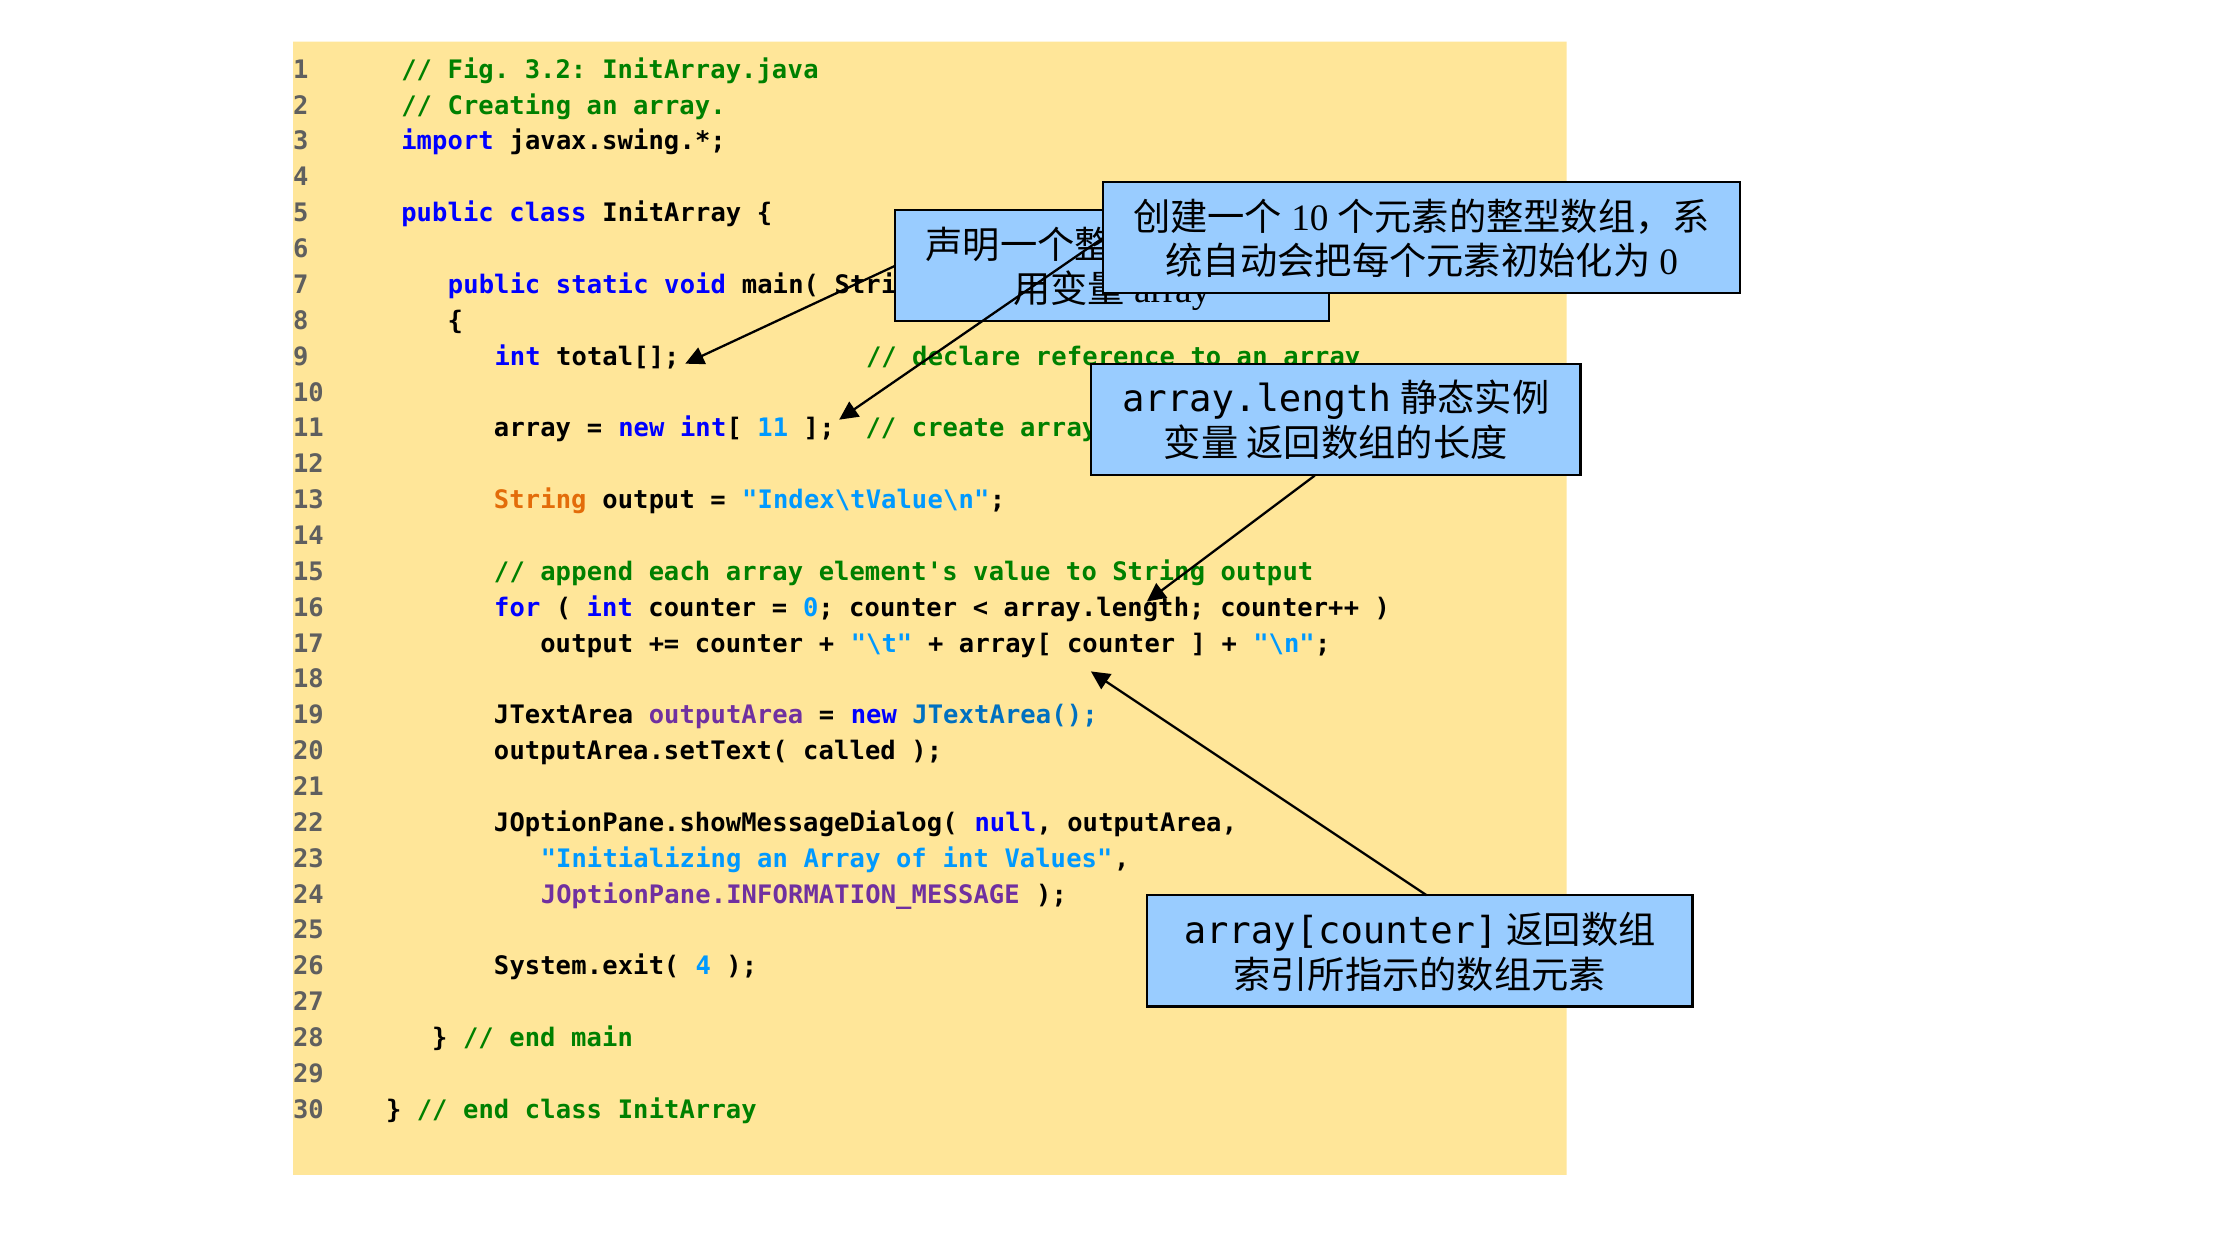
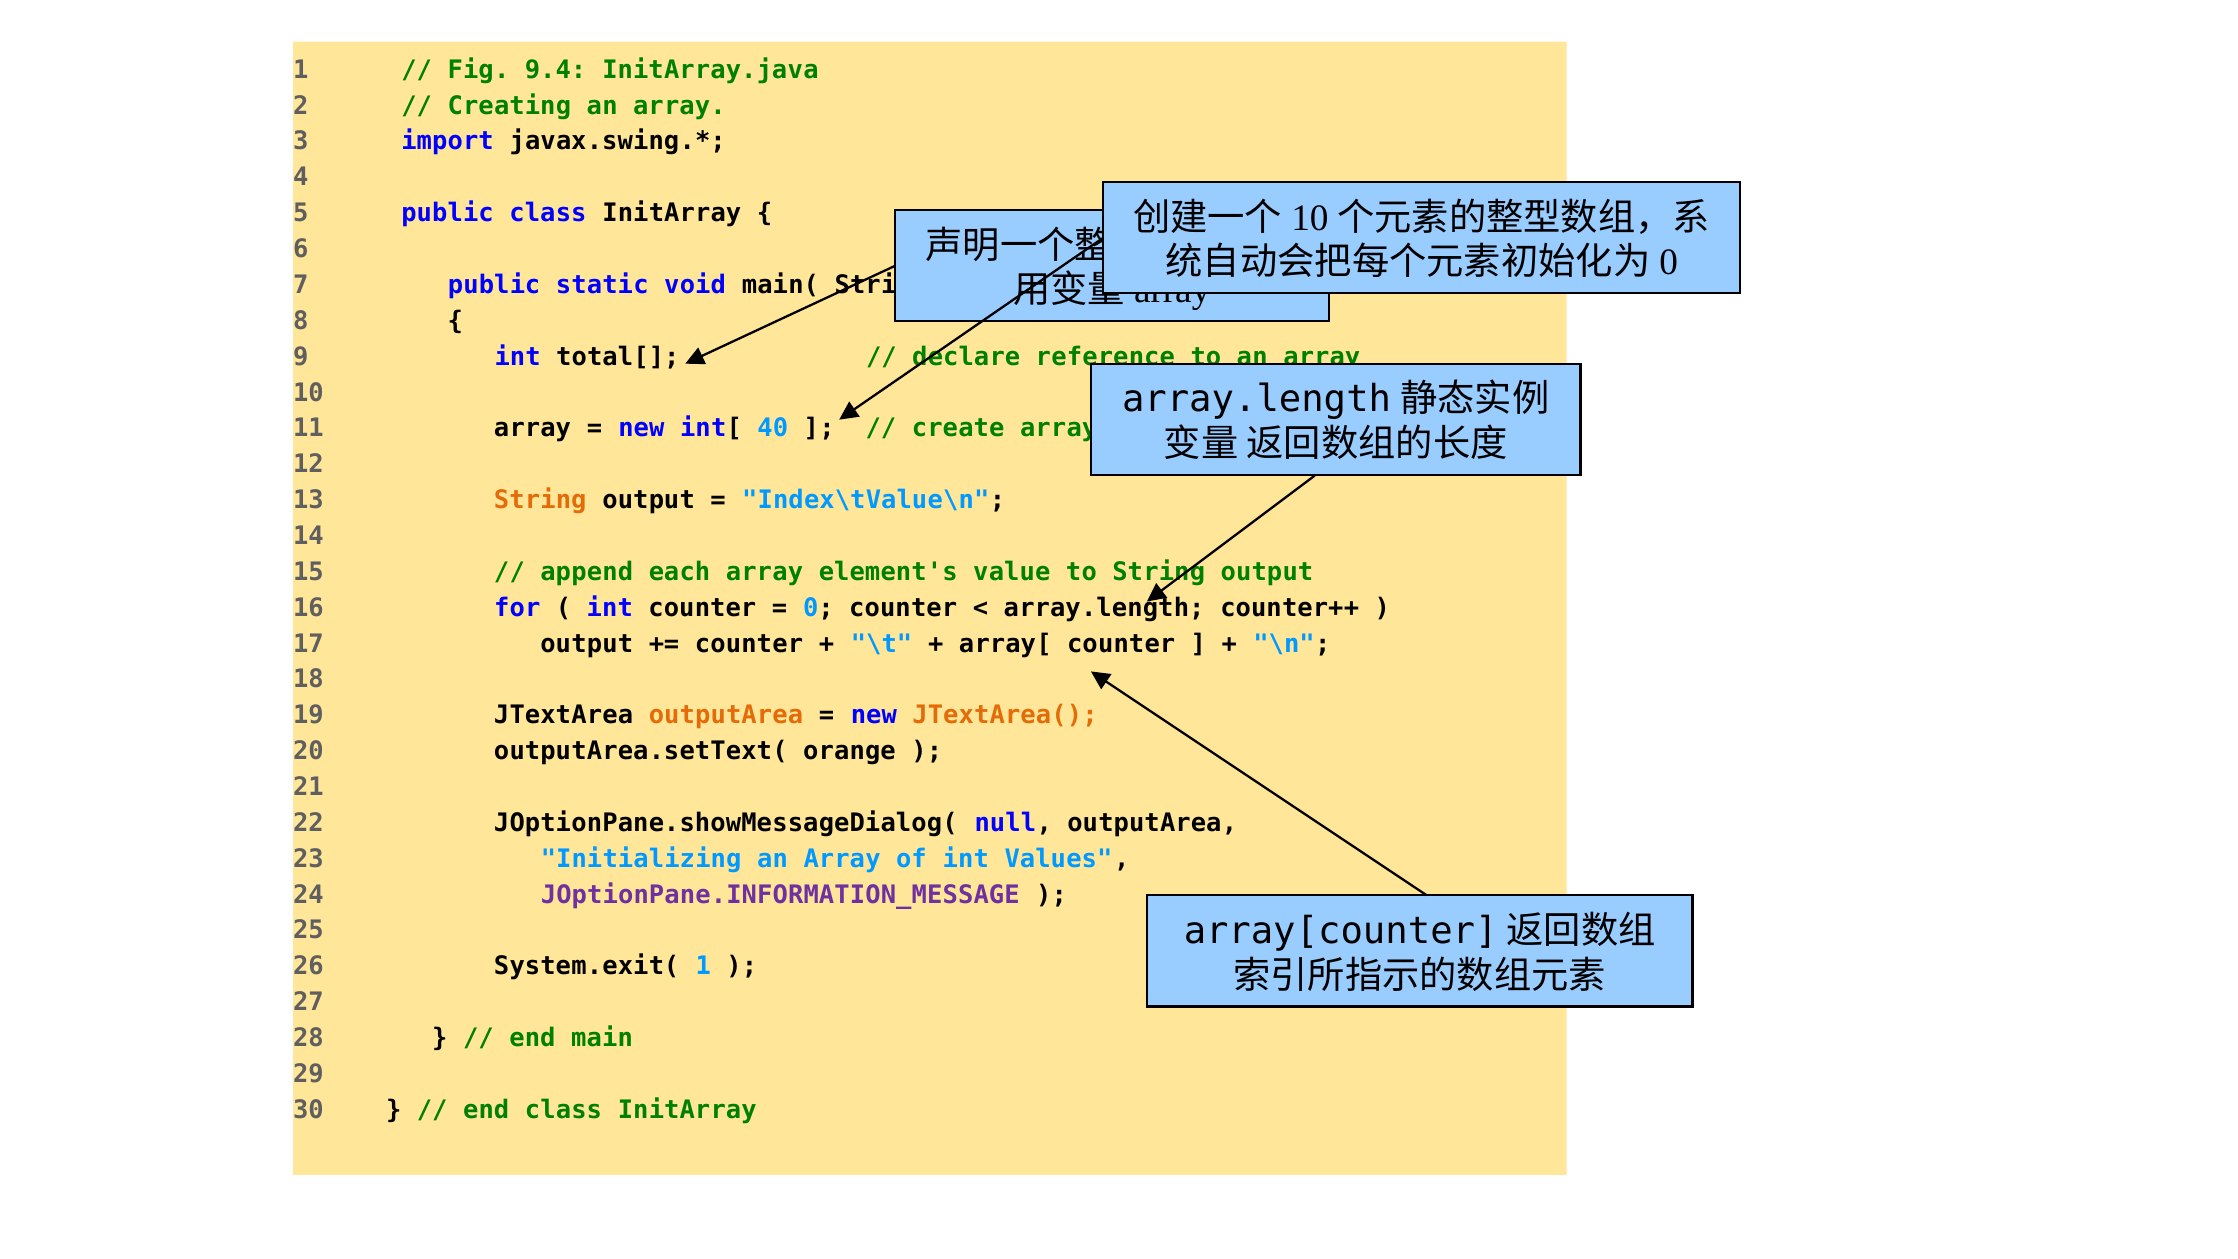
3.2: 3.2 -> 9.4 (556, 70)
int[ 11: 11 -> 40 (773, 428)
outputArea colour: purple -> orange (726, 715)
JTextArea( colour: blue -> orange (1005, 715)
called: called -> orange (850, 751)
System.exit( 4: 4 -> 1 (703, 966)
